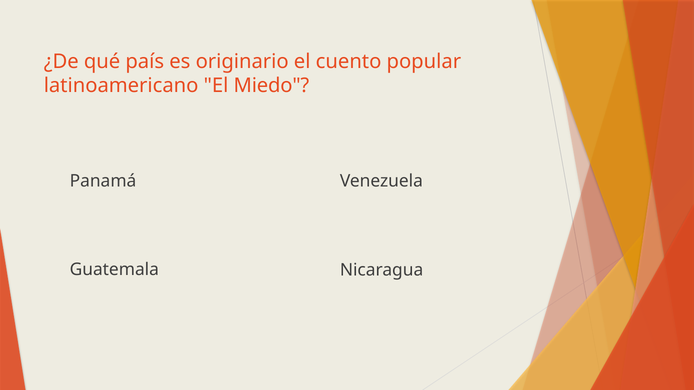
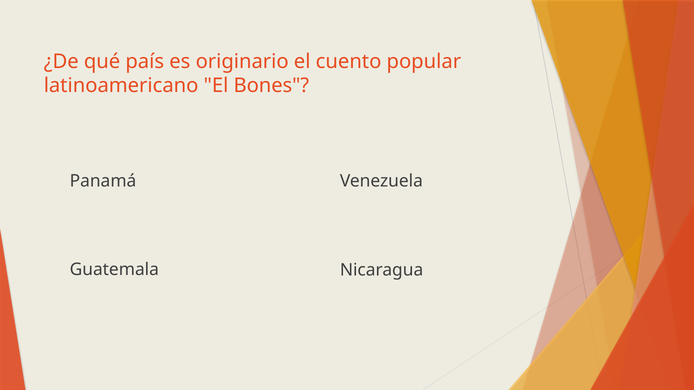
Miedo: Miedo -> Bones (271, 86)
